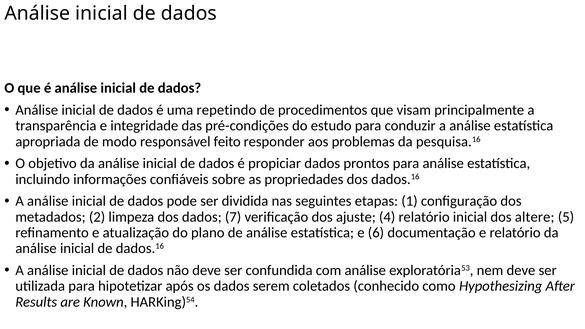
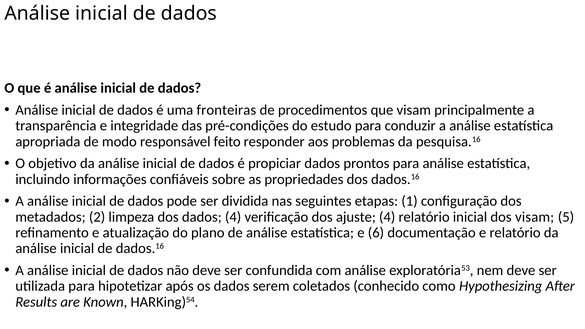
repetindo: repetindo -> fronteiras (226, 110)
dados 7: 7 -> 4 (233, 217)
dos altere: altere -> visam (535, 217)
